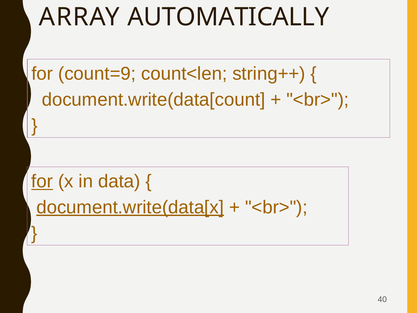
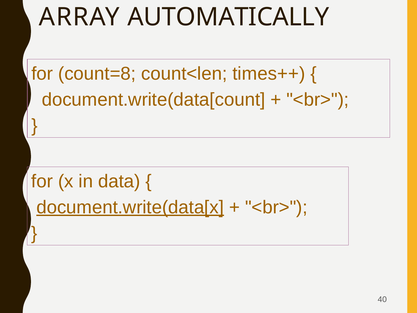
count=9: count=9 -> count=8 (97, 74)
string++: string++ -> times++ (269, 74)
for underline: present -> none (42, 181)
